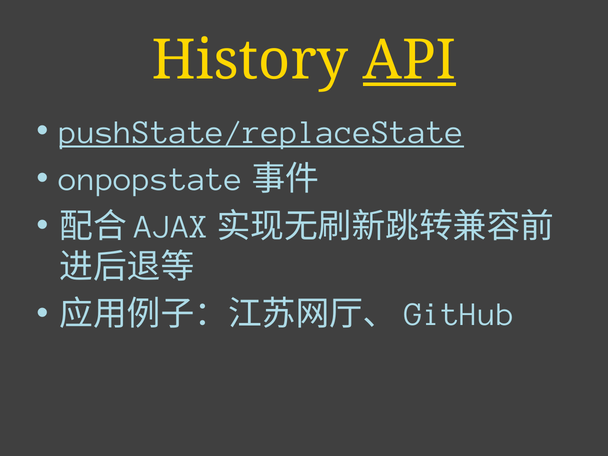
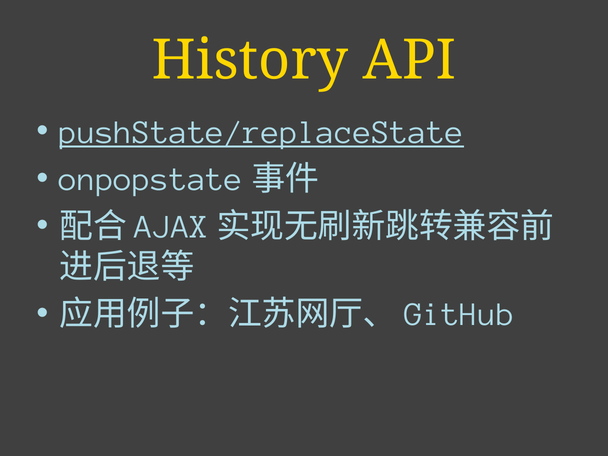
API underline: present -> none (409, 60)
